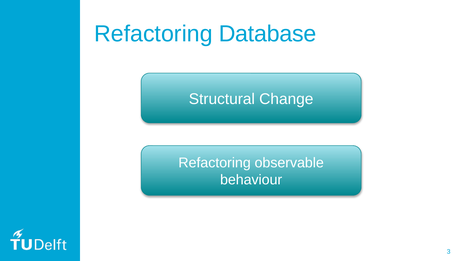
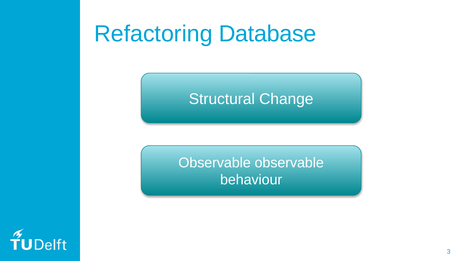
Refactoring: Refactoring -> Observable (215, 163)
